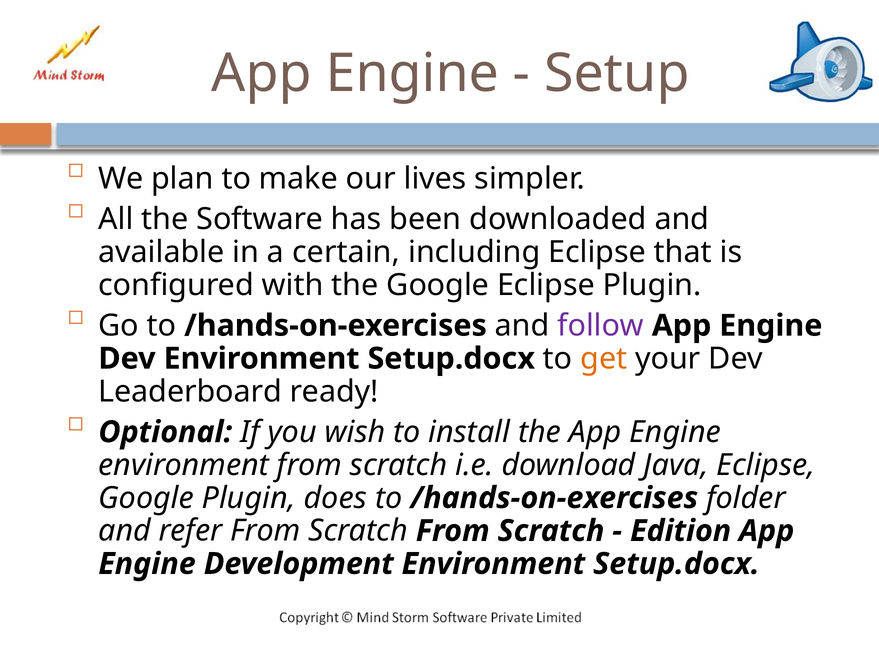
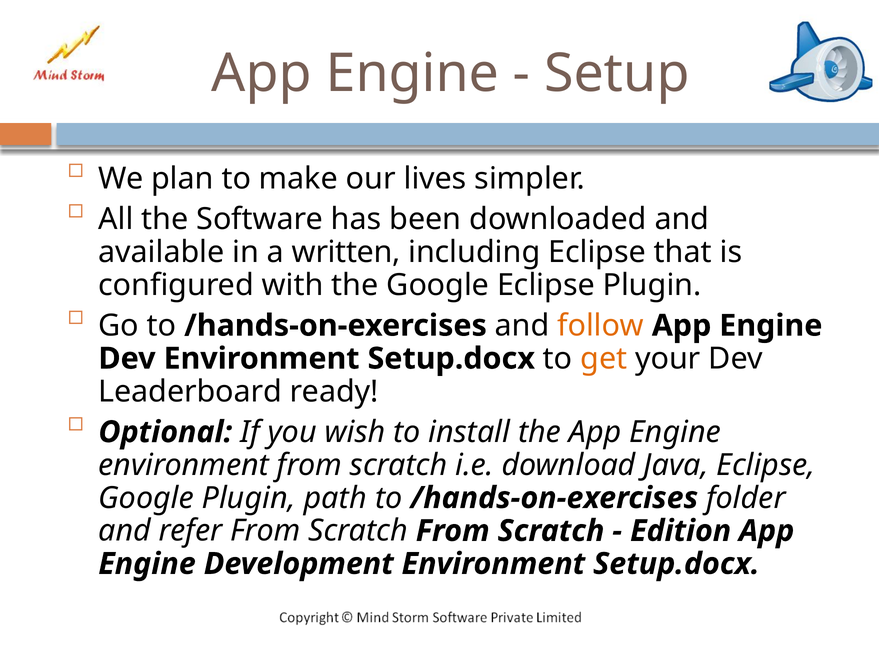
certain: certain -> written (346, 252)
follow colour: purple -> orange (601, 326)
does: does -> path (335, 498)
